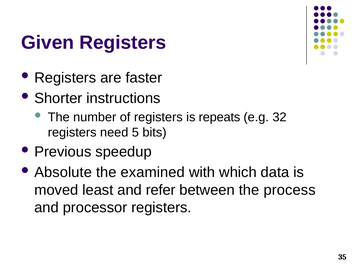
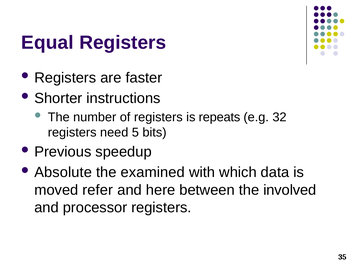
Given: Given -> Equal (47, 43)
least: least -> refer (98, 190)
refer: refer -> here (161, 190)
process: process -> involved (290, 190)
